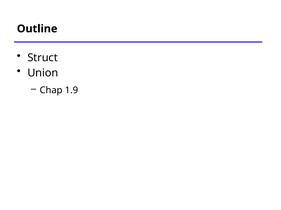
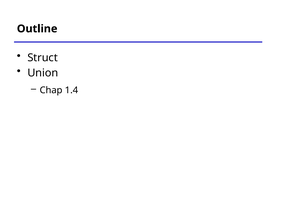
1.9: 1.9 -> 1.4 (71, 91)
